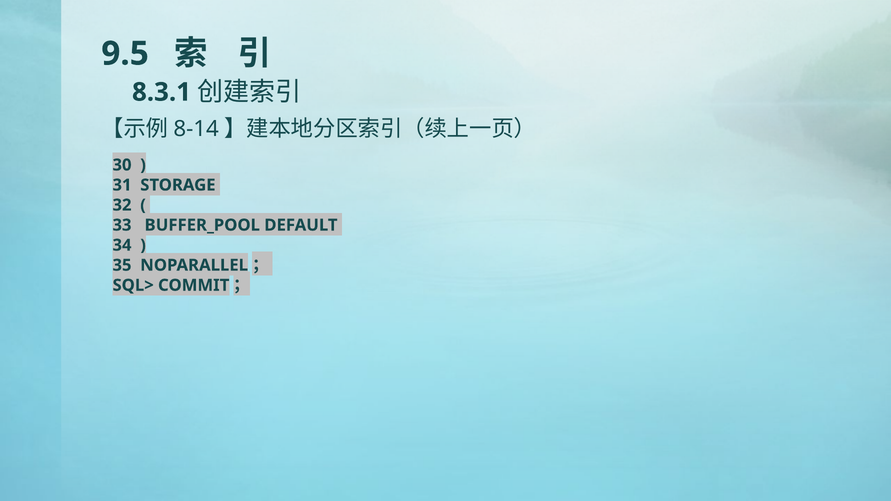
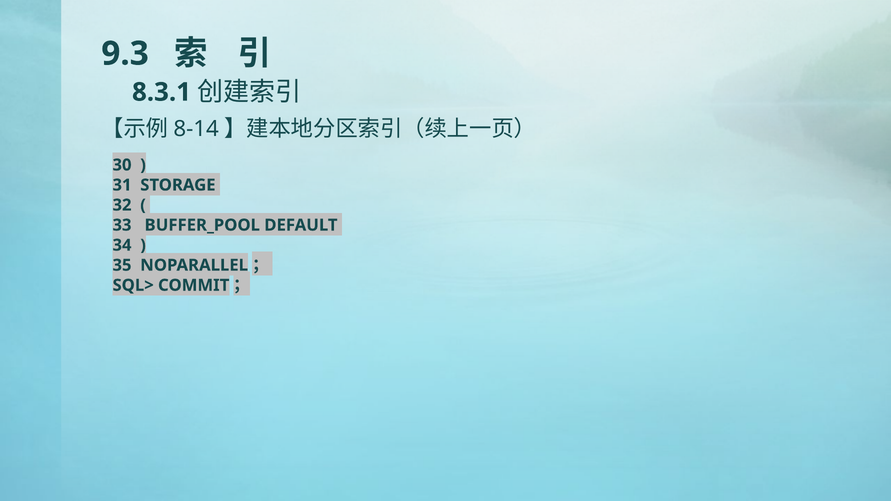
9.5: 9.5 -> 9.3 (125, 54)
